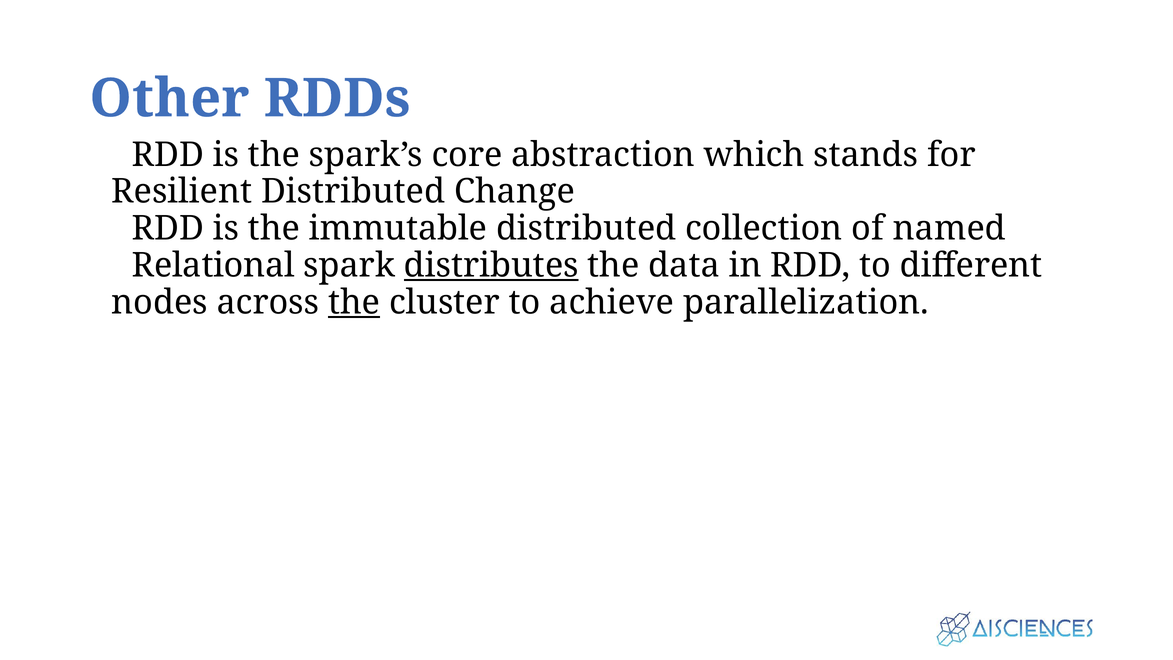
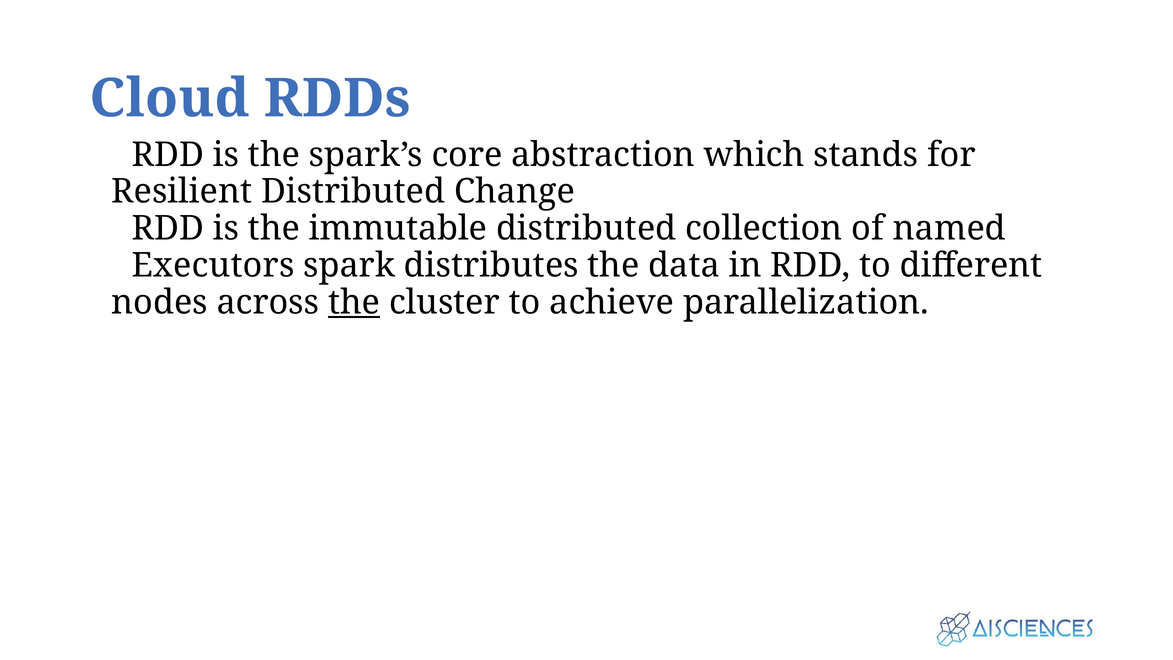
Other: Other -> Cloud (169, 99)
Relational: Relational -> Executors (213, 265)
distributes underline: present -> none (491, 265)
